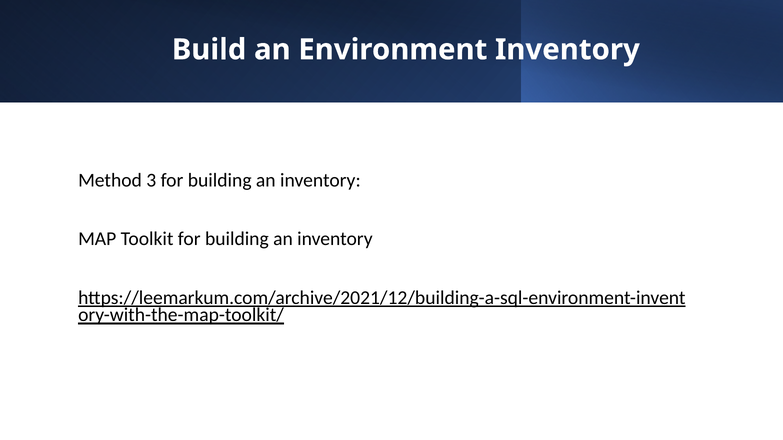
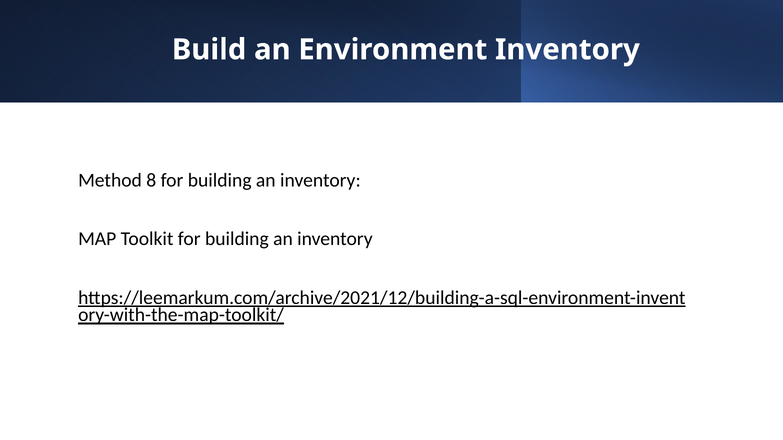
3: 3 -> 8 (151, 181)
